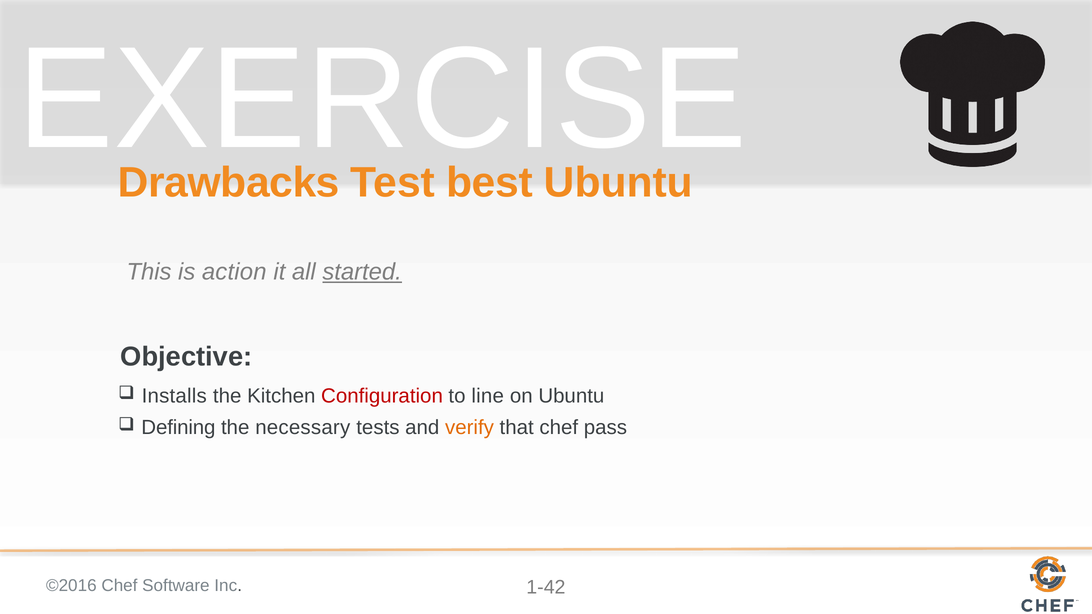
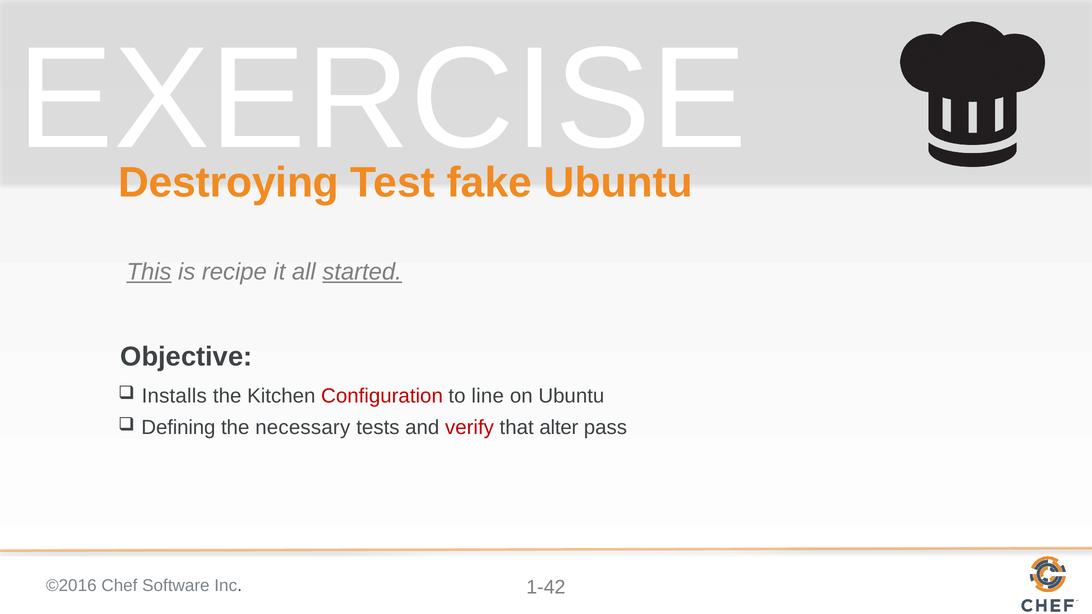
Drawbacks: Drawbacks -> Destroying (229, 183)
best: best -> fake (489, 183)
This underline: none -> present (149, 272)
action: action -> recipe (234, 272)
verify colour: orange -> red (470, 428)
that chef: chef -> alter (559, 428)
